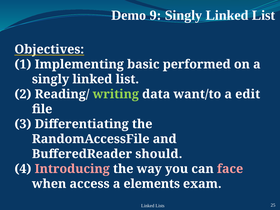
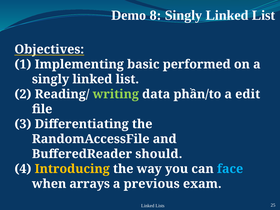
9: 9 -> 8 (155, 15)
want/to: want/to -> phần/to (197, 94)
Introducing colour: pink -> yellow (72, 169)
face colour: pink -> light blue (230, 169)
access: access -> arrays (90, 184)
elements: elements -> previous (152, 184)
